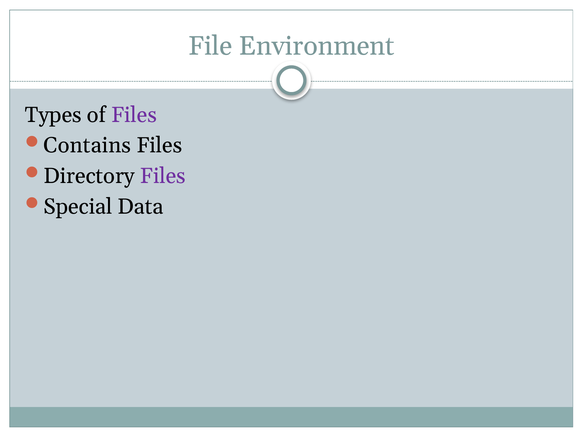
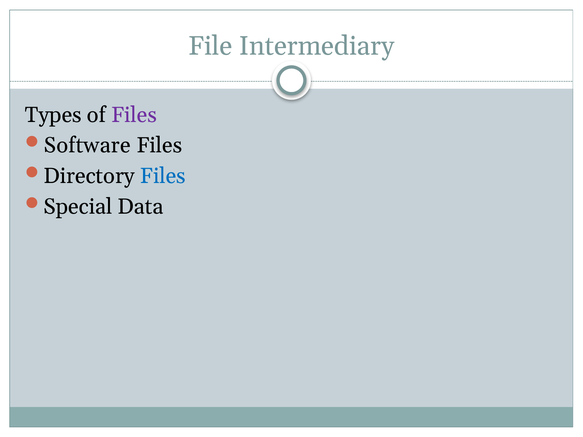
Environment: Environment -> Intermediary (317, 46)
Contains: Contains -> Software (87, 146)
Files colour: purple -> blue (163, 176)
